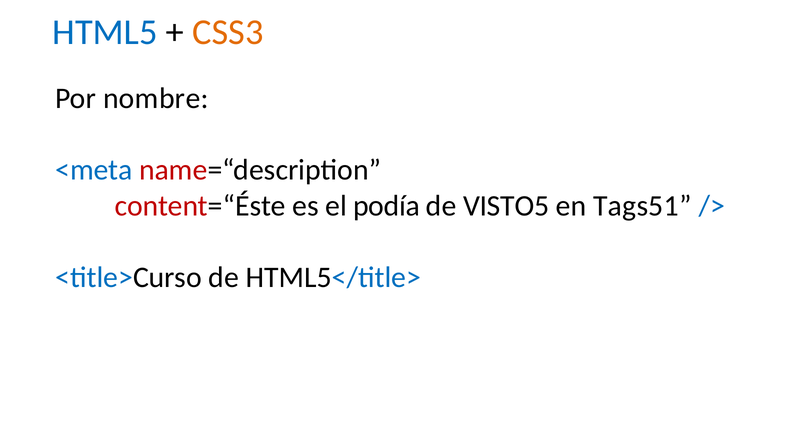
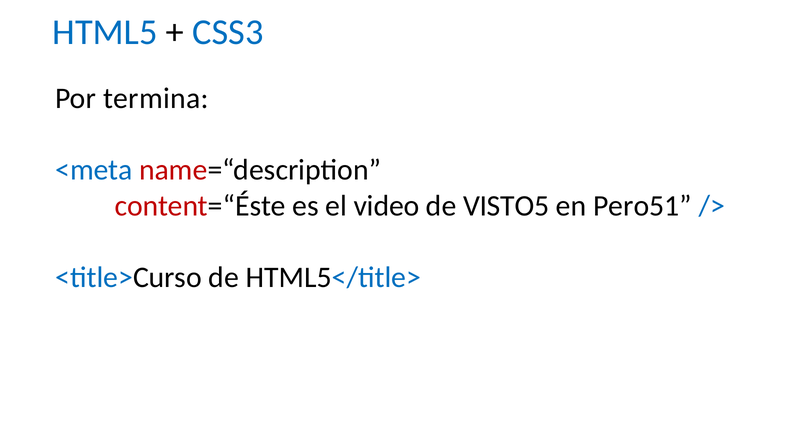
CSS3 colour: orange -> blue (228, 32)
nombre: nombre -> termina (156, 99)
podía: podía -> video (387, 206)
Tags51: Tags51 -> Pero51 (642, 206)
